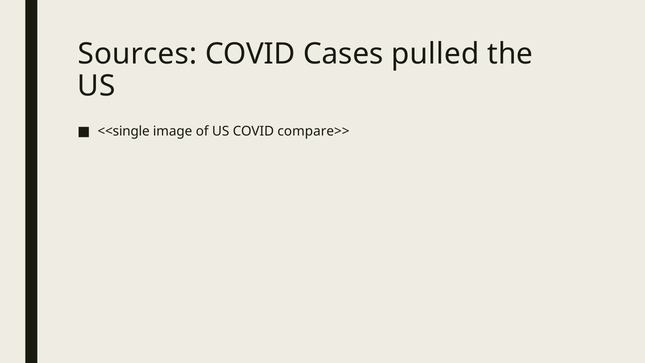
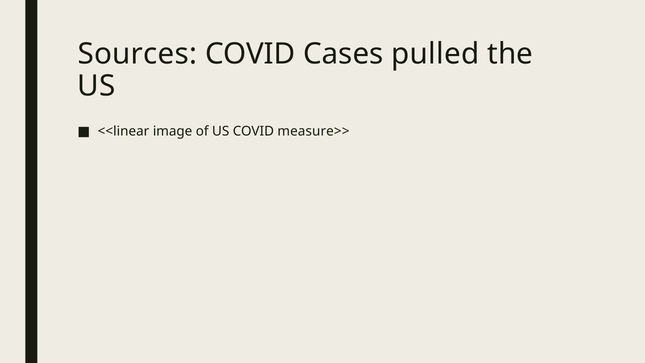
<<single: <<single -> <<linear (124, 131)
compare>>: compare>> -> measure>> (313, 131)
